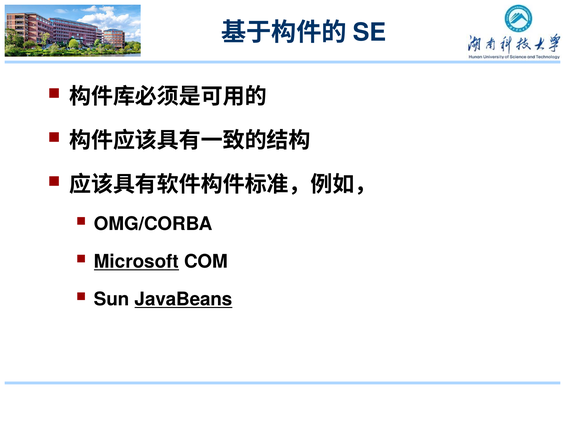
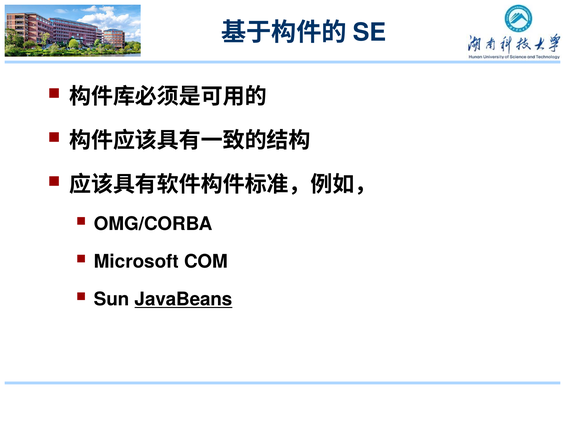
Microsoft underline: present -> none (136, 262)
